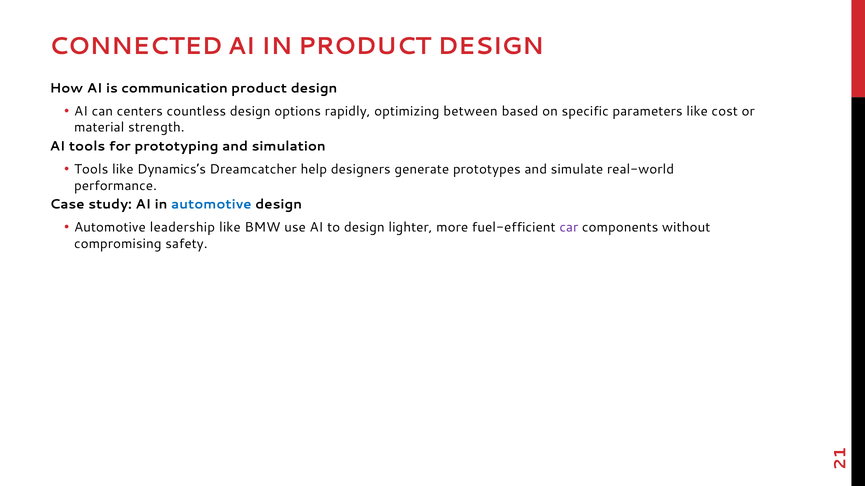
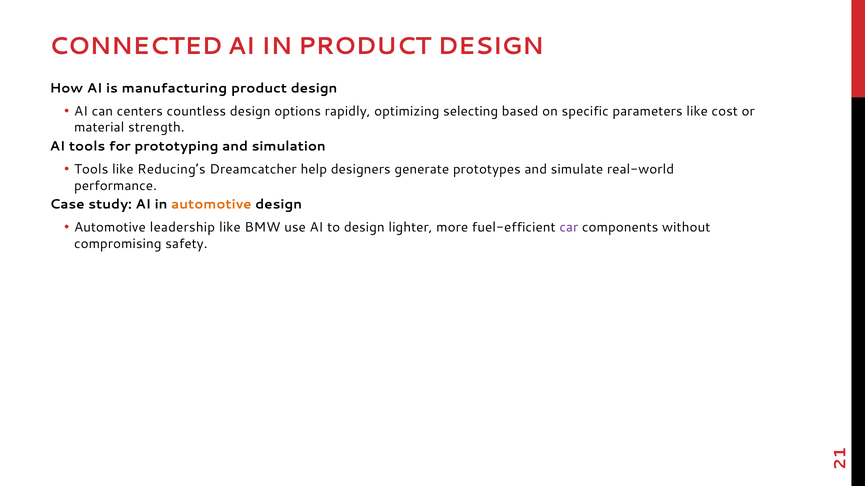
communication: communication -> manufacturing (174, 88)
between: between -> selecting (471, 111)
Dynamics’s: Dynamics’s -> Reducing’s (171, 170)
automotive colour: blue -> orange (211, 205)
